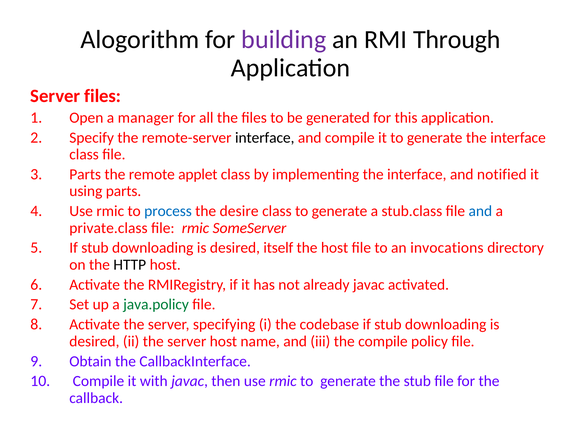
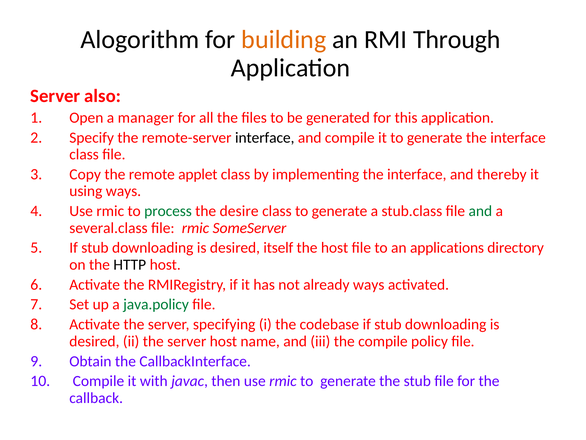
building colour: purple -> orange (284, 40)
Server files: files -> also (103, 96)
Parts: Parts -> Copy (85, 174)
notified: notified -> thereby (502, 174)
using parts: parts -> ways (123, 191)
process colour: blue -> green (168, 211)
and colour: blue -> green (480, 211)
private.class: private.class -> several.class (108, 228)
invocations: invocations -> applications (447, 248)
already javac: javac -> ways (369, 284)
